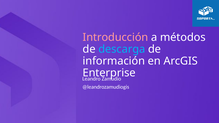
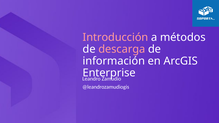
descarga colour: light blue -> pink (122, 49)
